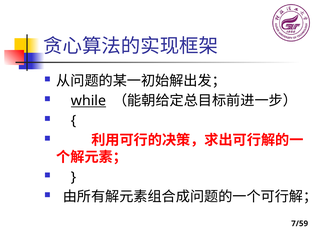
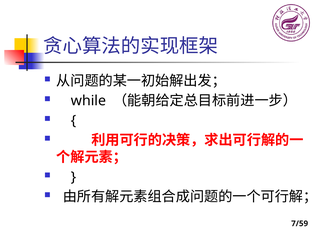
while underline: present -> none (88, 101)
